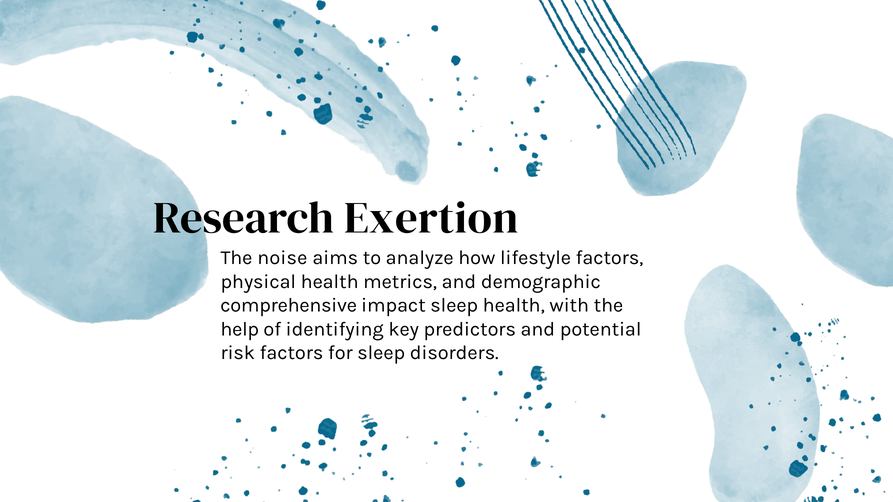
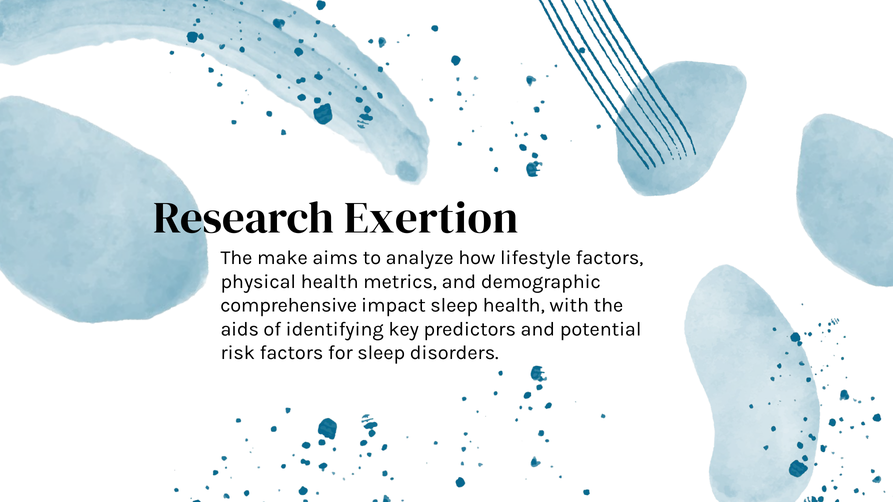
noise: noise -> make (282, 258)
help: help -> aids (240, 329)
